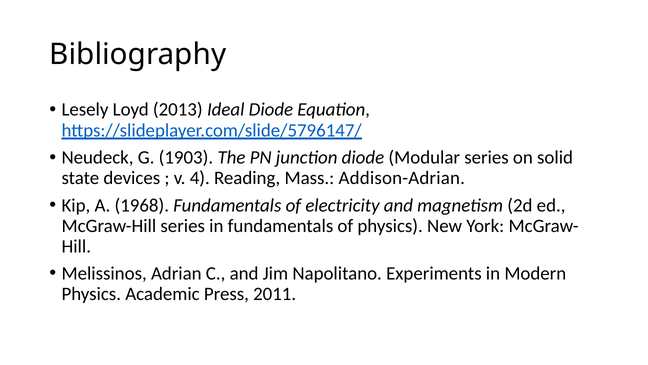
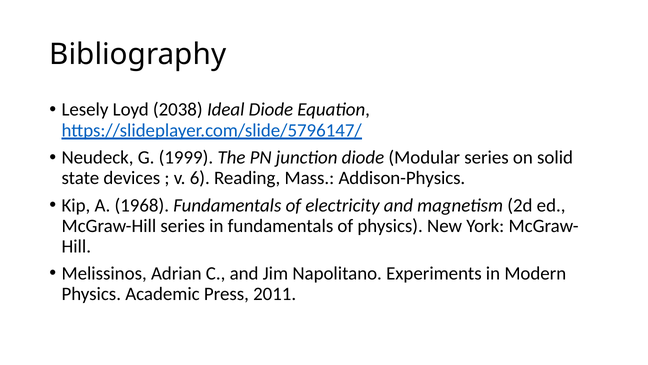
2013: 2013 -> 2038 (178, 110)
1903: 1903 -> 1999 (186, 158)
4: 4 -> 6 (200, 178)
Addison-Adrian: Addison-Adrian -> Addison-Physics (402, 178)
